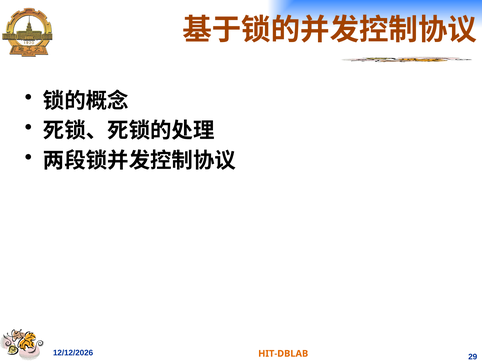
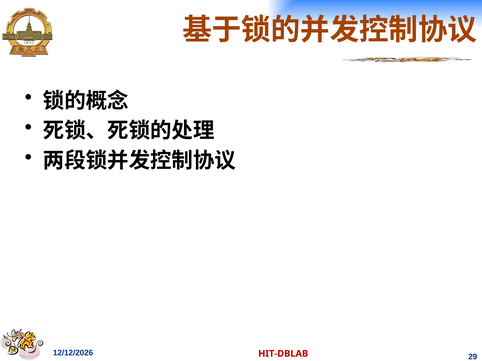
HIT-DBLAB colour: orange -> red (283, 354)
